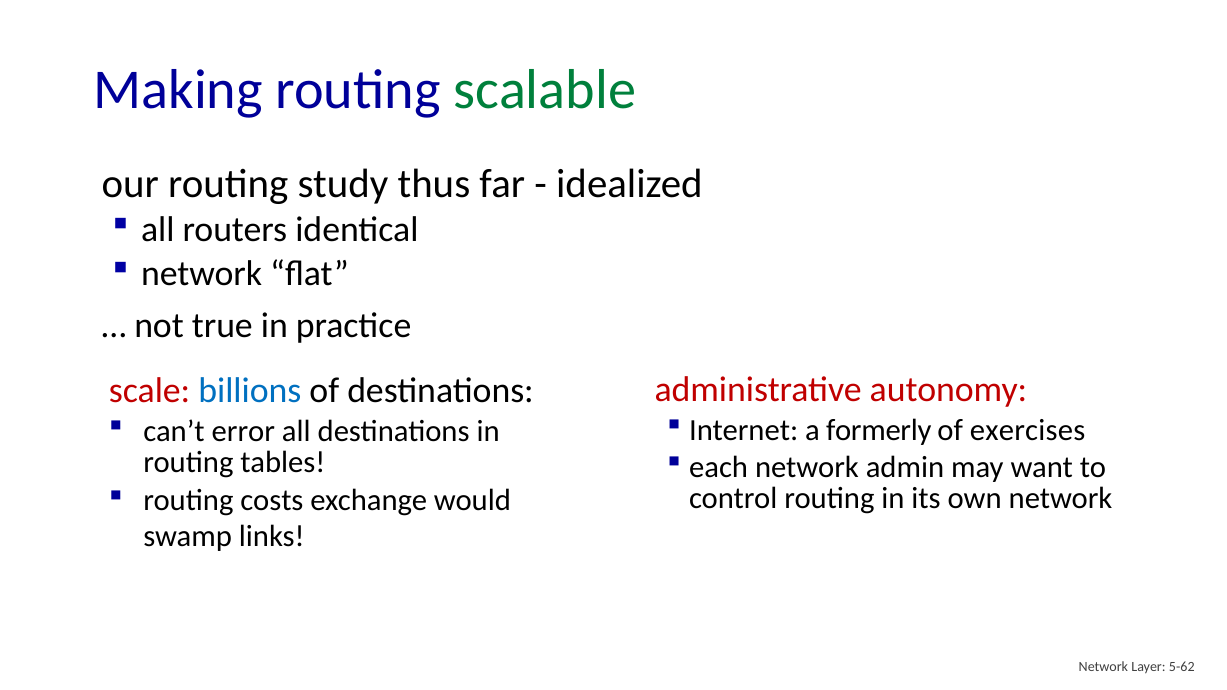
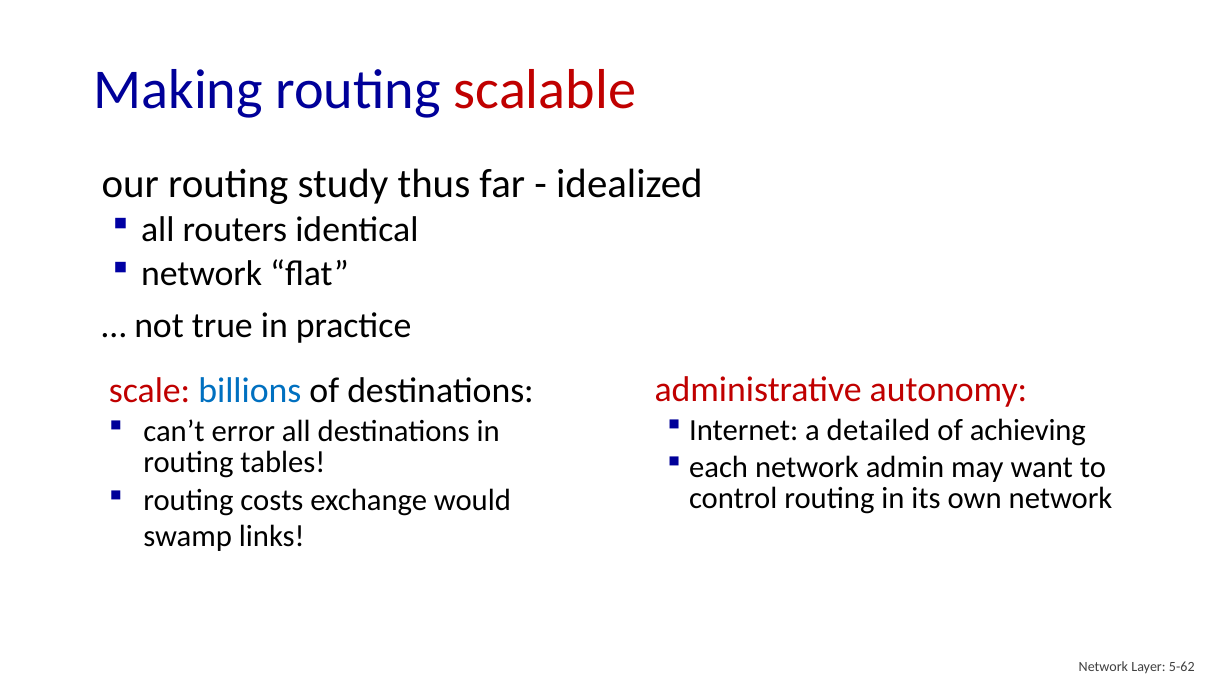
scalable colour: green -> red (545, 90)
formerly: formerly -> detailed (878, 430)
exercises: exercises -> achieving (1028, 430)
